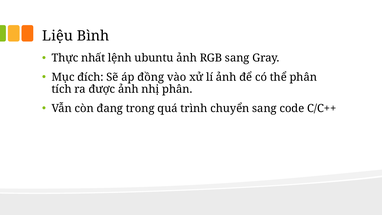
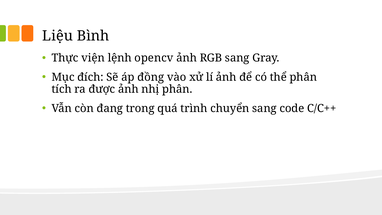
nhất: nhất -> viện (93, 58)
ubuntu: ubuntu -> opencv (154, 58)
